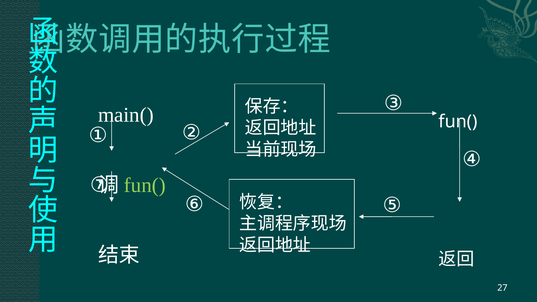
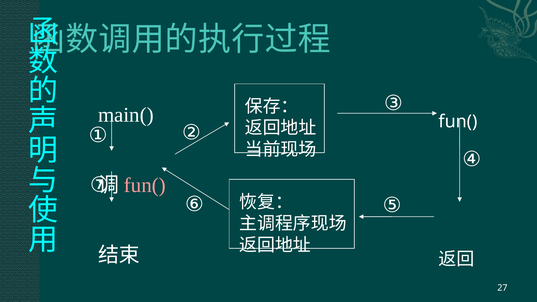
fun( colour: light green -> pink (145, 185)
